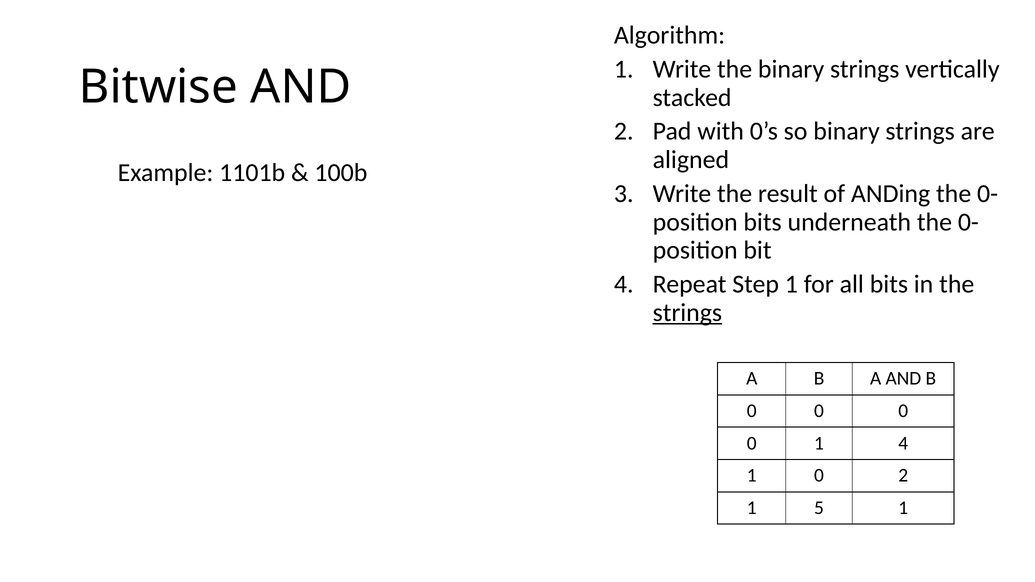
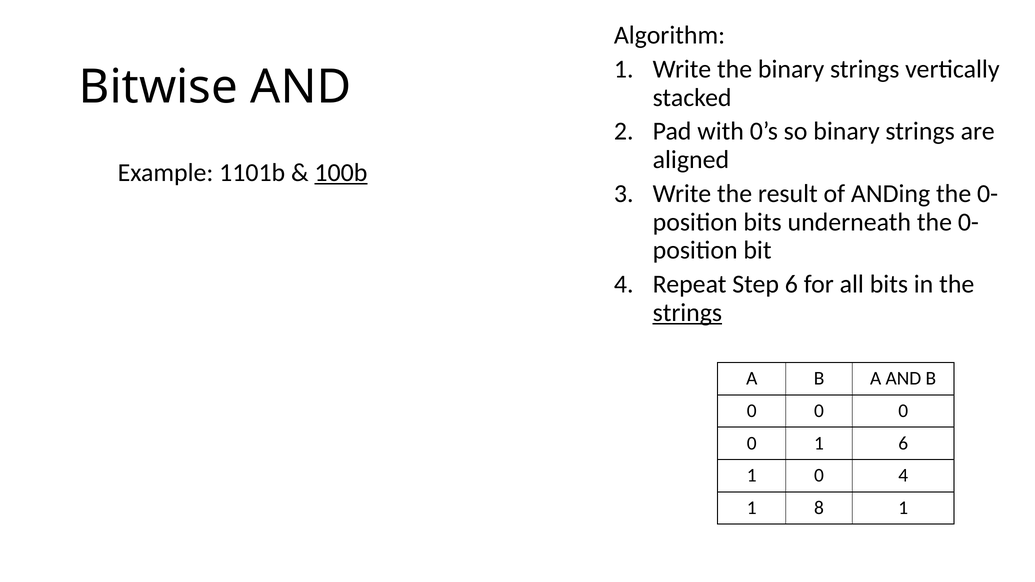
100b underline: none -> present (341, 173)
Step 1: 1 -> 6 (791, 284)
1 4: 4 -> 6 (903, 443)
0 2: 2 -> 4 (903, 476)
5: 5 -> 8 (819, 508)
